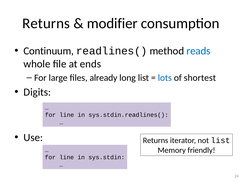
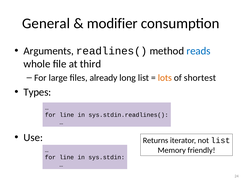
Returns: Returns -> General (46, 23)
Continuum: Continuum -> Arguments (49, 51)
ends: ends -> third (90, 64)
lots colour: blue -> orange (165, 78)
Digits: Digits -> Types (37, 92)
